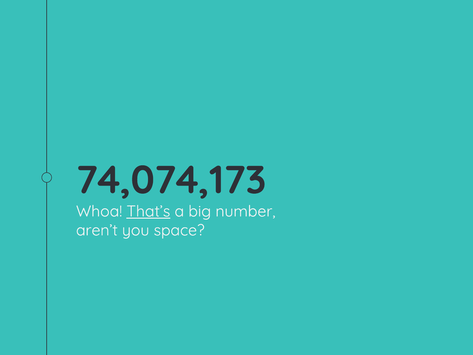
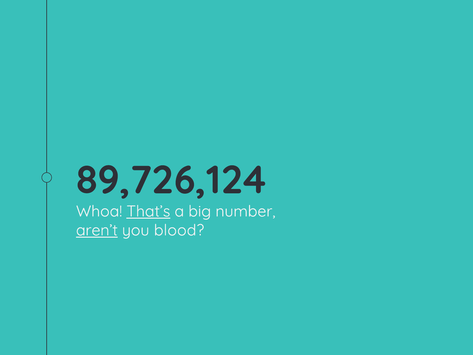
74,074,173: 74,074,173 -> 89,726,124 (171, 180)
aren’t underline: none -> present (97, 230)
space: space -> blood (179, 230)
